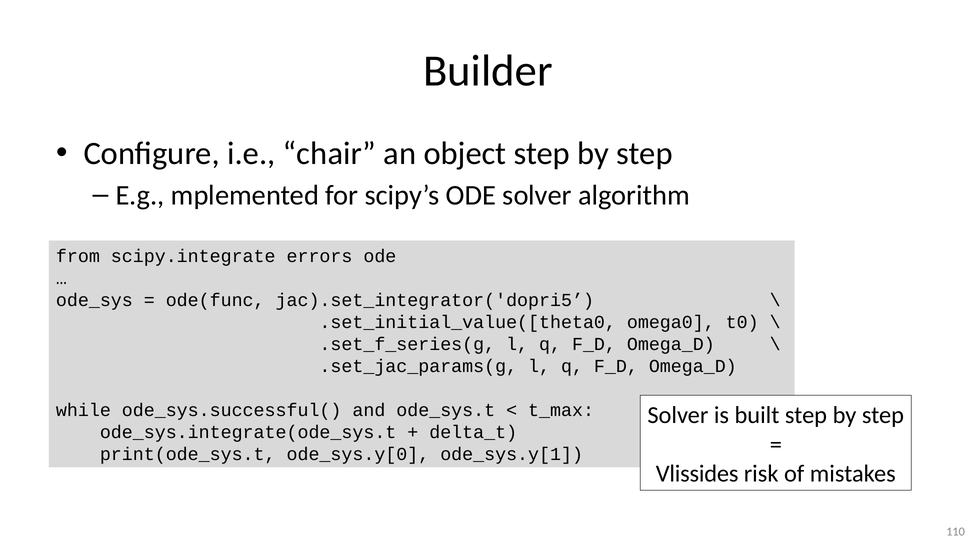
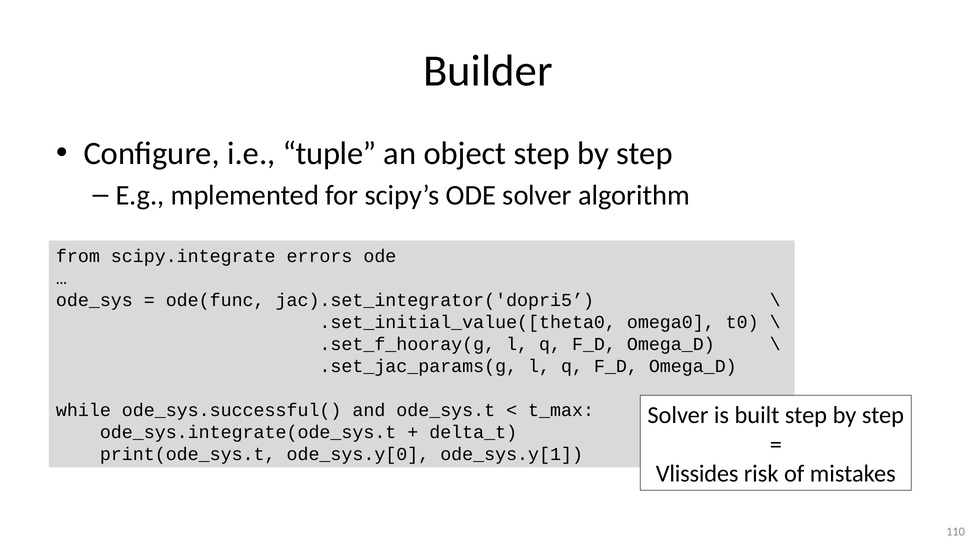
chair: chair -> tuple (330, 154)
.set_f_series(g: .set_f_series(g -> .set_f_hooray(g (407, 344)
